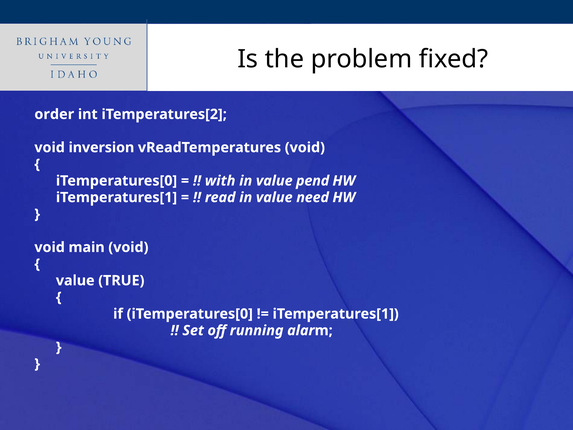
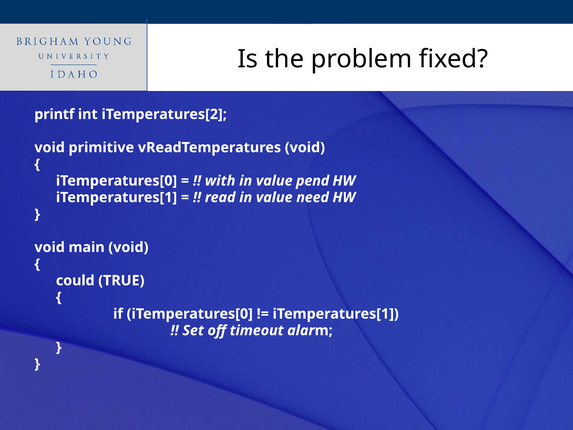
order: order -> printf (54, 114)
inversion: inversion -> primitive (101, 147)
value: value -> could (75, 280)
running: running -> timeout (257, 330)
